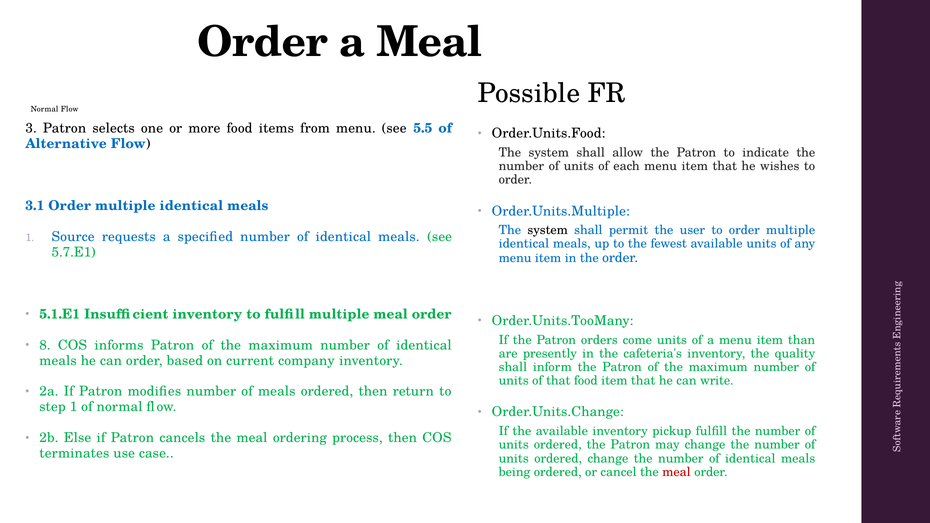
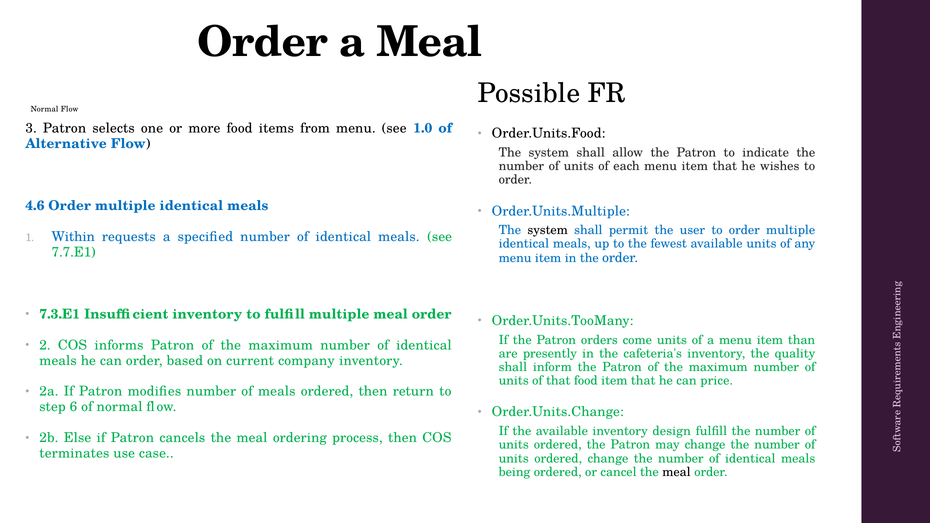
5.5: 5.5 -> 1.0 (423, 128)
3.1: 3.1 -> 4.6 (35, 206)
Source: Source -> Within (73, 237)
5.7.E1: 5.7.E1 -> 7.7.E1 (74, 252)
5.1.E1: 5.1.E1 -> 7.3.E1 (60, 314)
8: 8 -> 2 (45, 345)
write: write -> price (717, 381)
step 1: 1 -> 6 (74, 407)
pickup: pickup -> design (672, 431)
meal colour: red -> black (676, 472)
